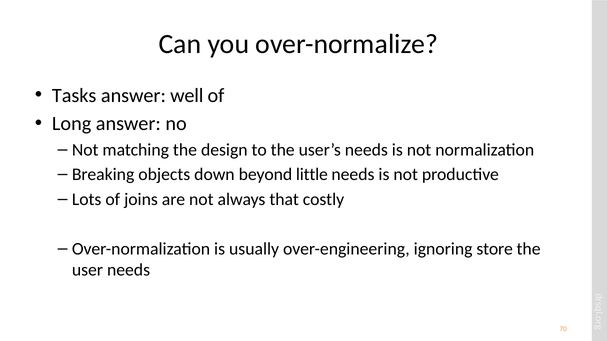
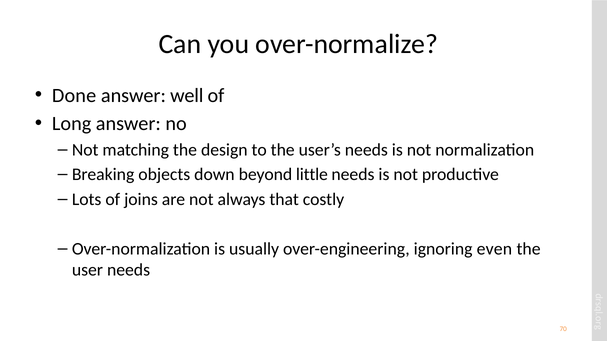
Tasks: Tasks -> Done (74, 96)
store: store -> even (494, 249)
